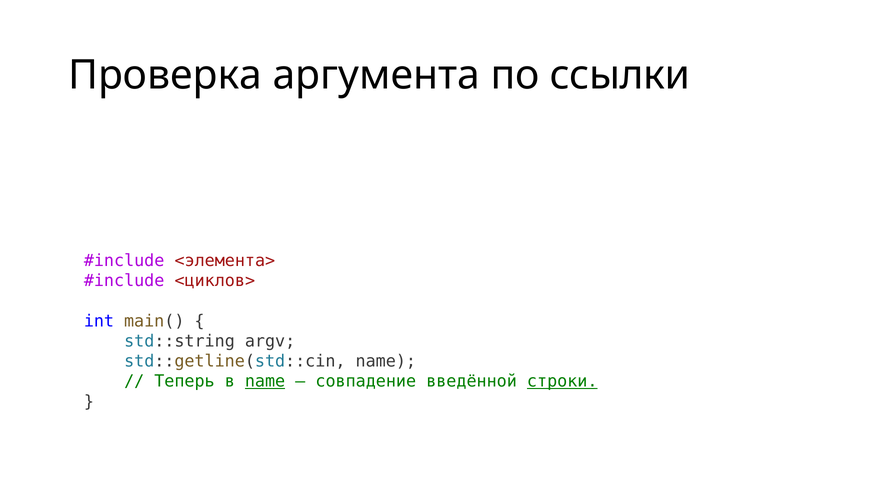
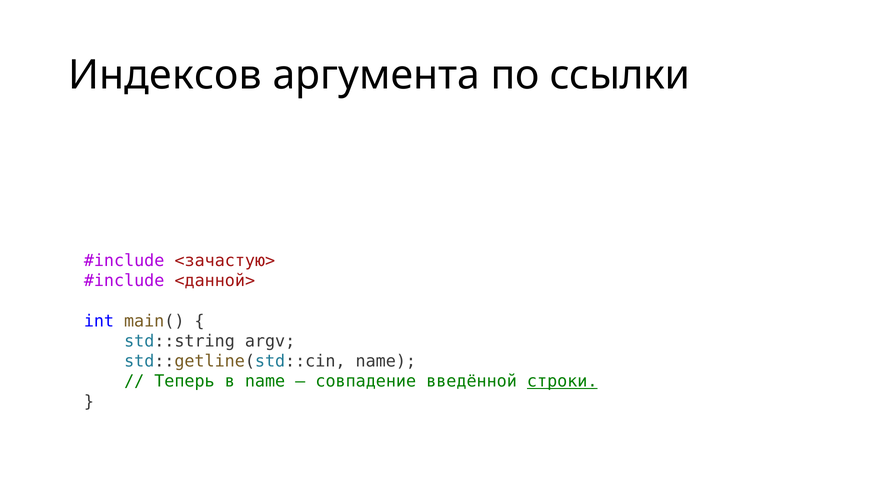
Проверка: Проверка -> Индексов (165, 75)
<элемента>: <элемента> -> <зачастую> (225, 260)
<циклов>: <циклов> -> <данной> (215, 280)
name underline: present -> none (265, 381)
